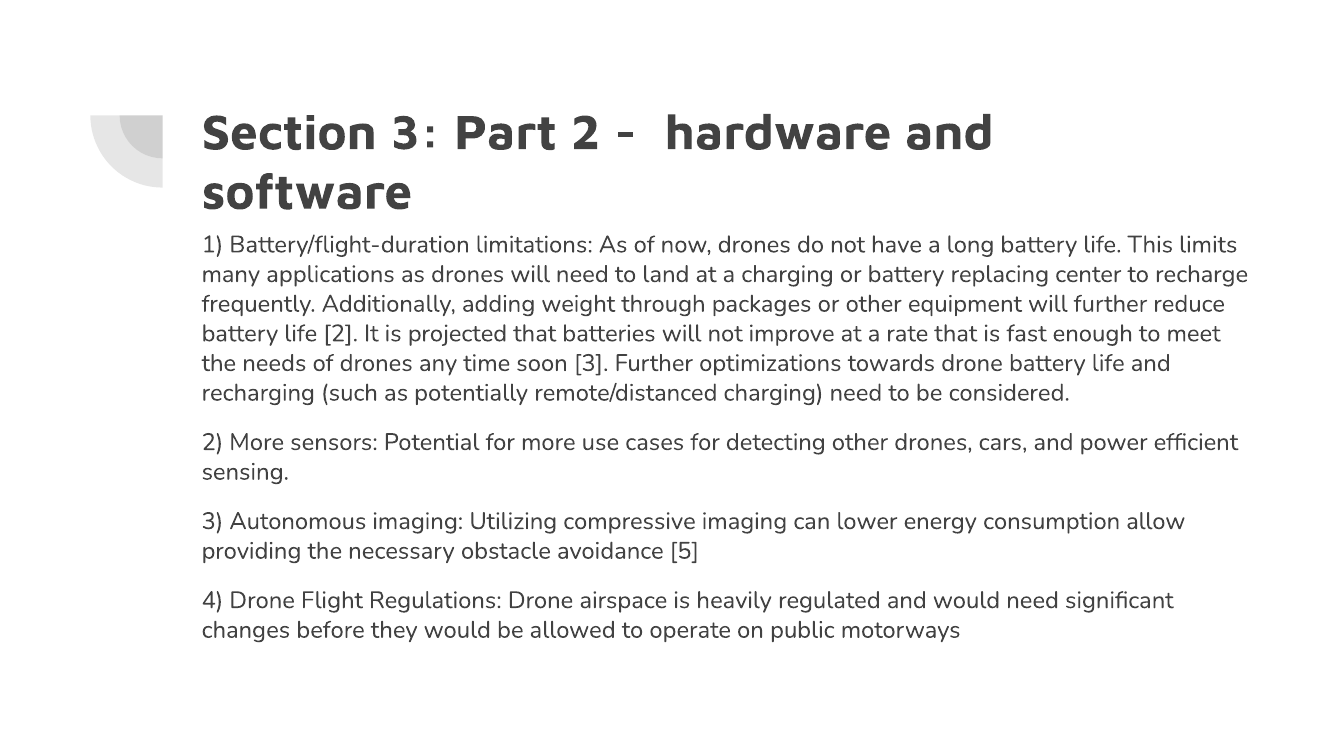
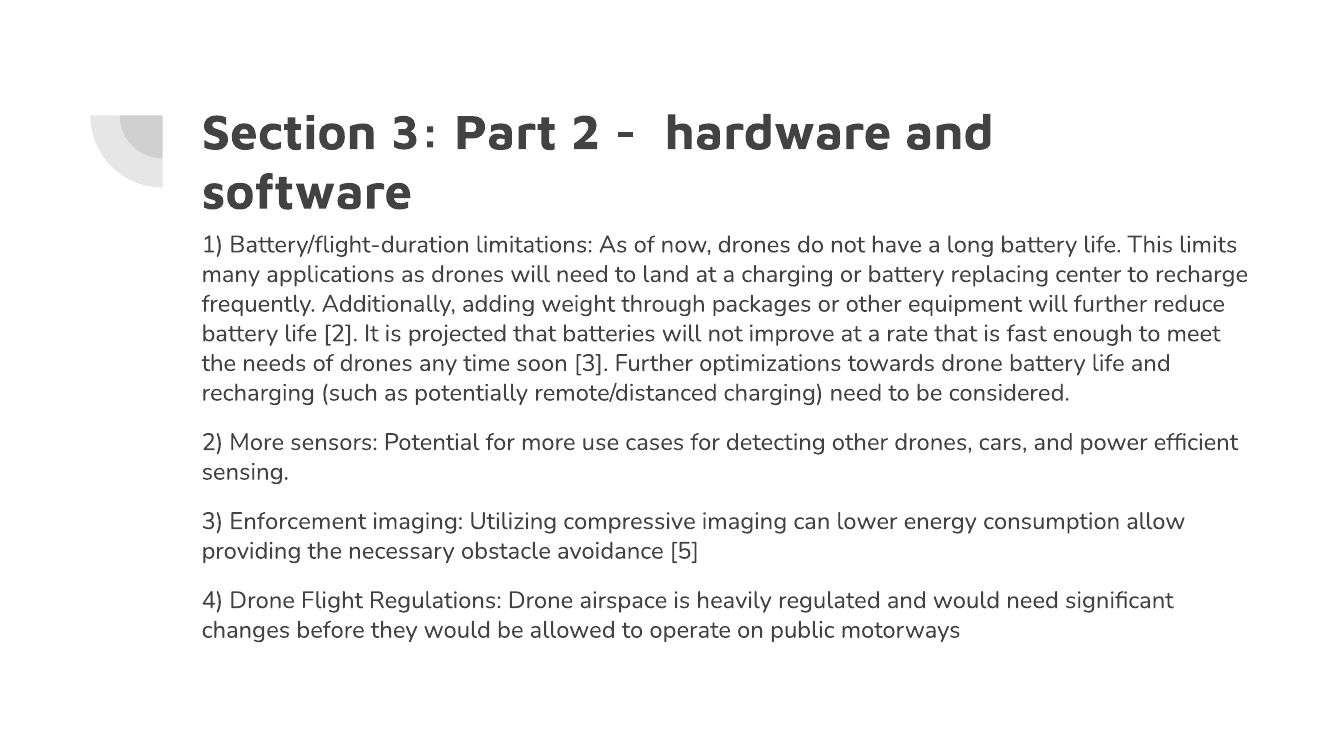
Autonomous: Autonomous -> Enforcement (298, 521)
